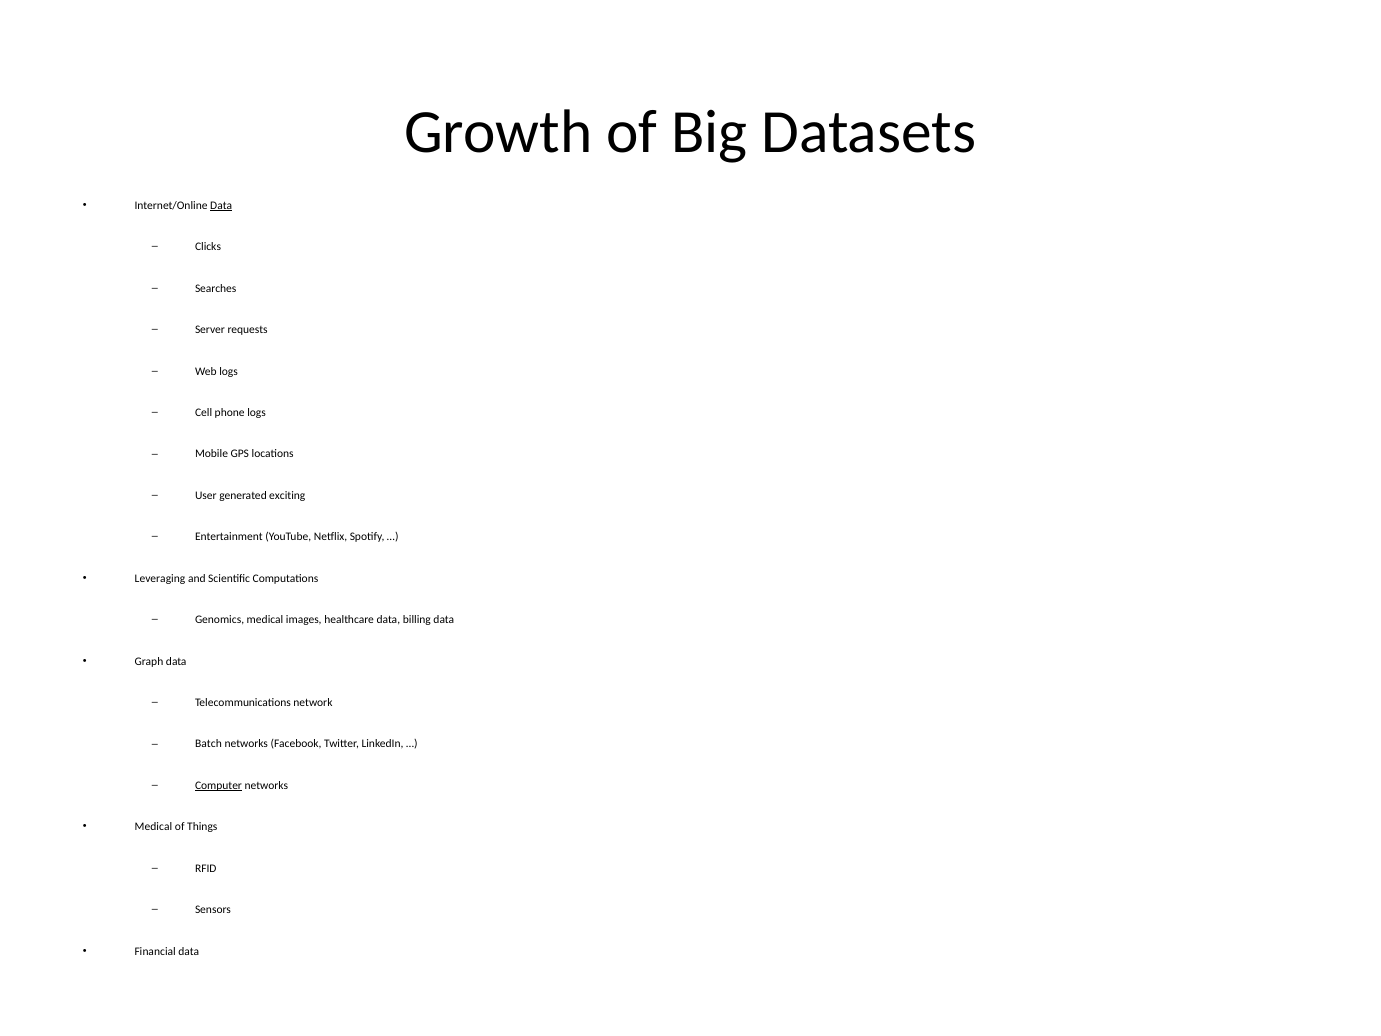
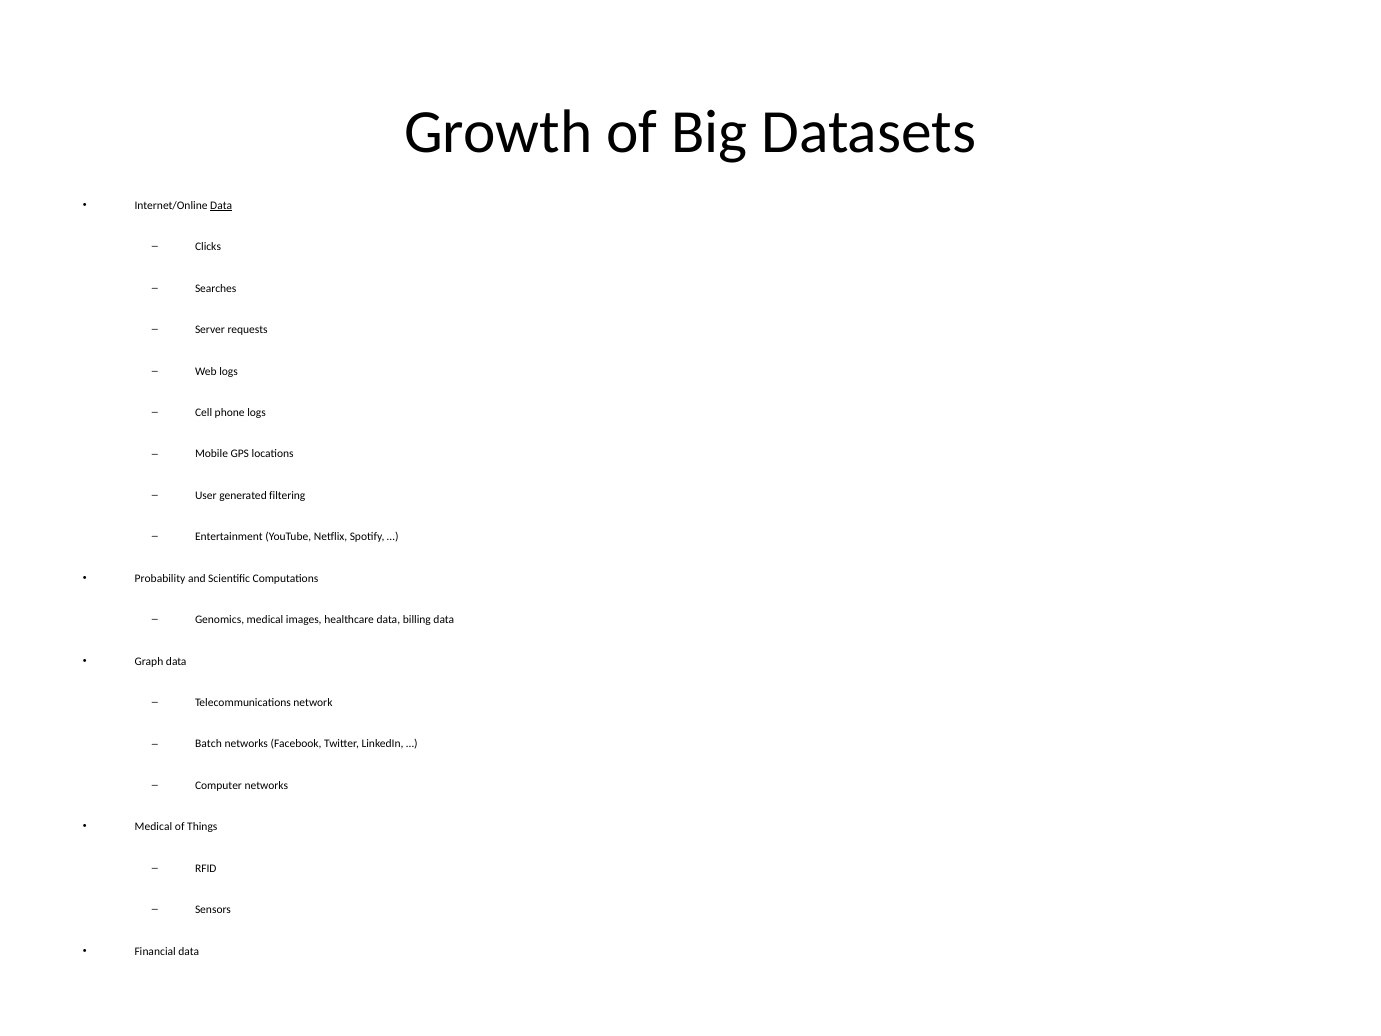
exciting: exciting -> filtering (287, 495)
Leveraging: Leveraging -> Probability (160, 578)
Computer underline: present -> none (219, 785)
